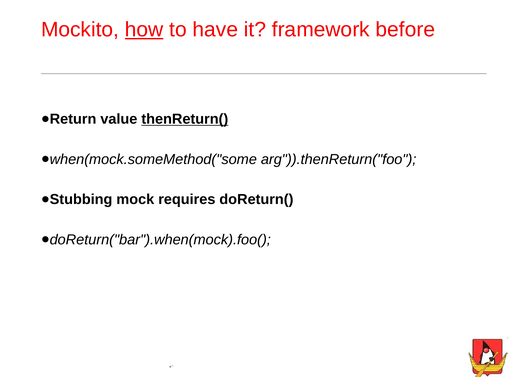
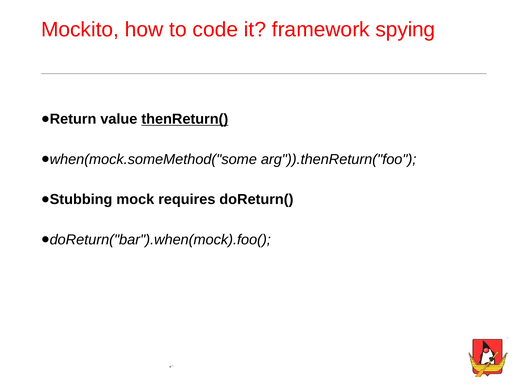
how underline: present -> none (144, 30)
have: have -> code (215, 30)
before: before -> spying (405, 30)
